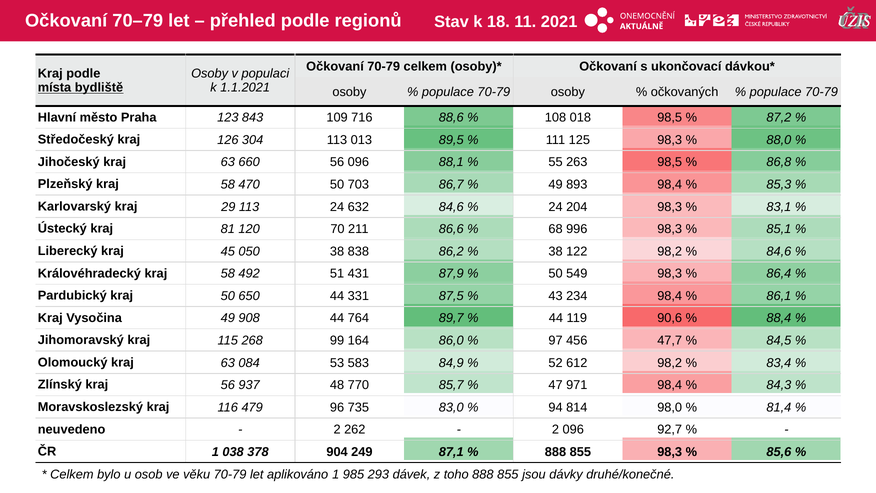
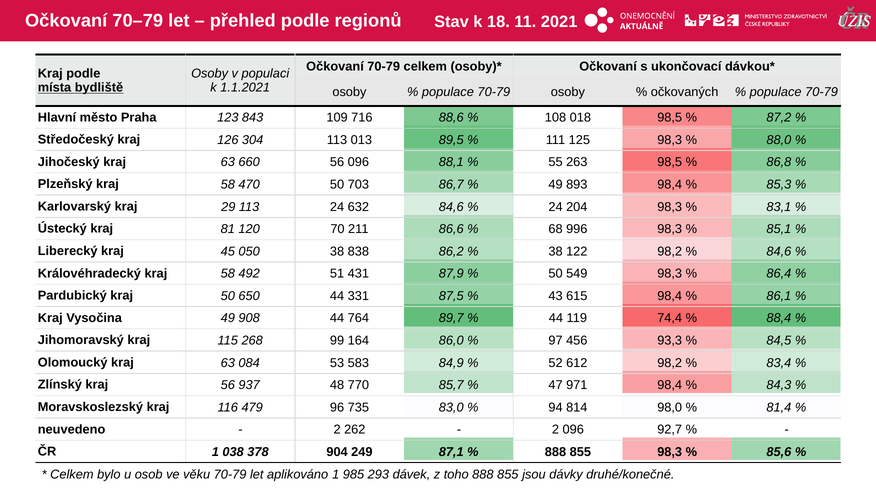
234: 234 -> 615 (577, 296)
90,6: 90,6 -> 74,4 (670, 318)
47,7: 47,7 -> 93,3 (670, 340)
